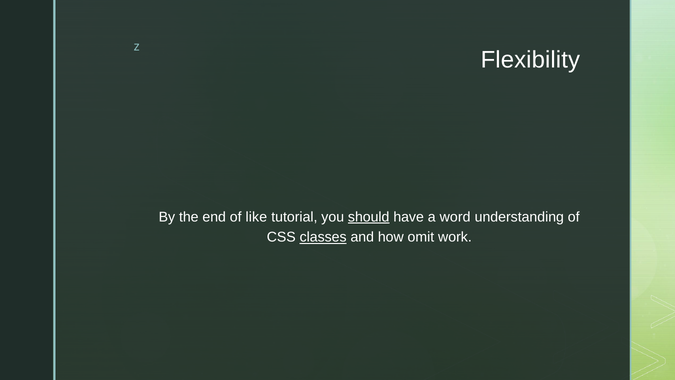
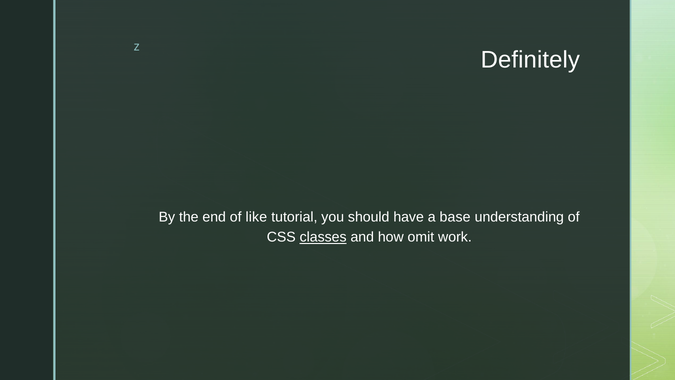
Flexibility: Flexibility -> Definitely (530, 60)
should underline: present -> none (369, 217)
word: word -> base (455, 217)
